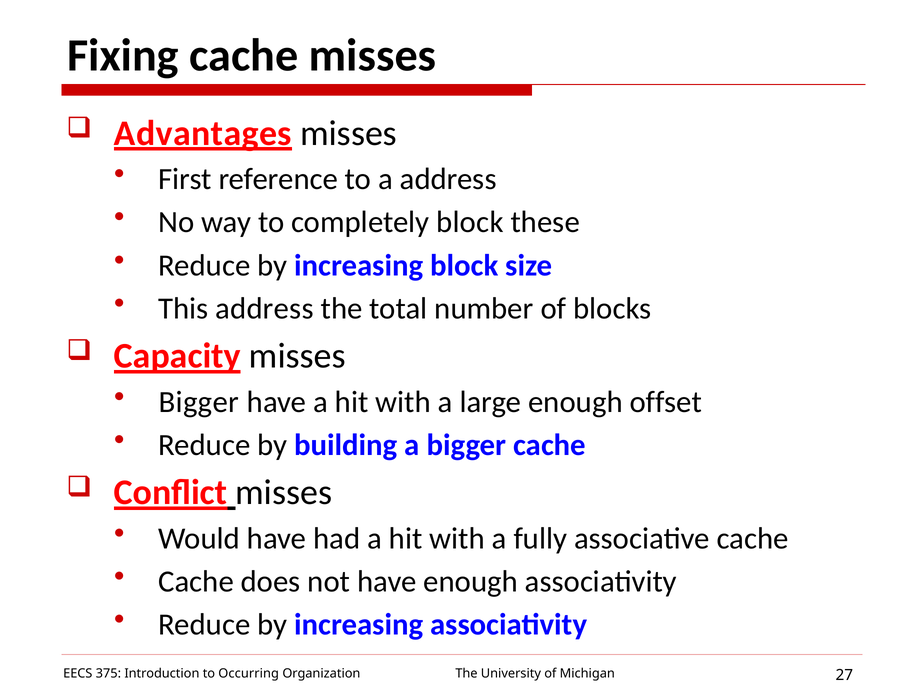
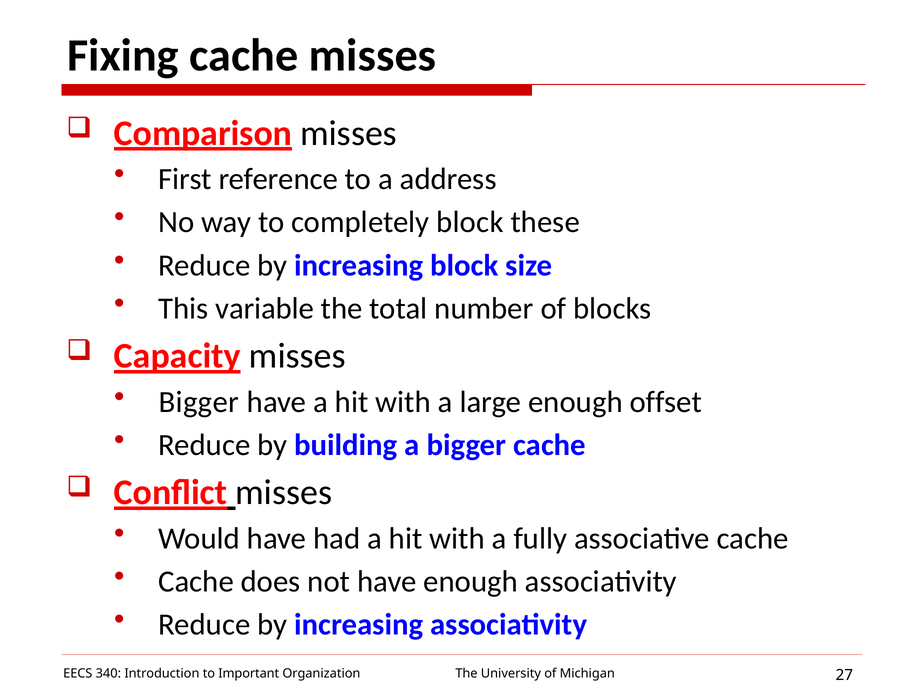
Advantages: Advantages -> Comparison (203, 133)
This address: address -> variable (265, 308)
375: 375 -> 340 (108, 673)
Occurring: Occurring -> Important (249, 673)
